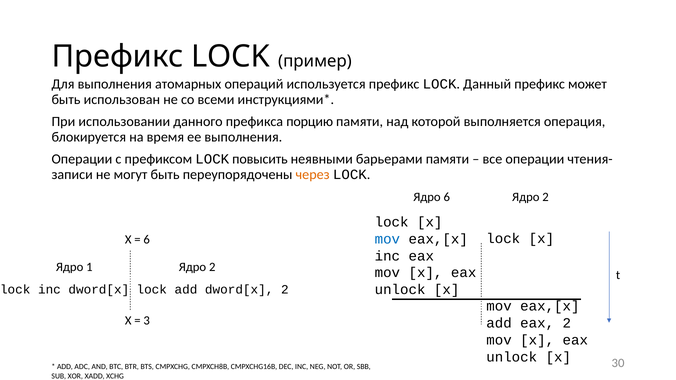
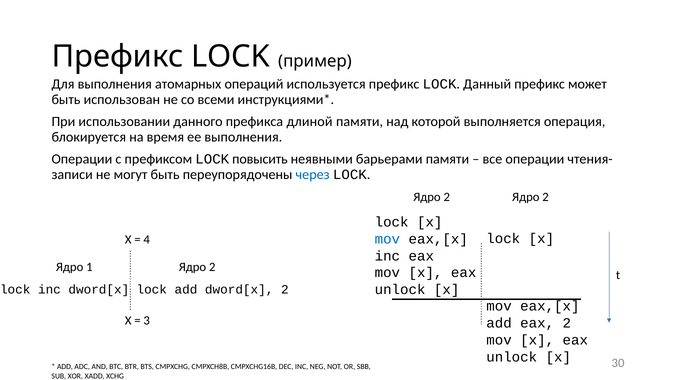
порцию: порцию -> длиной (310, 122)
через colour: orange -> blue (313, 175)
6: 6 -> 2 (447, 197)
6: 6 -> 4 (147, 240)
